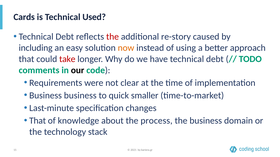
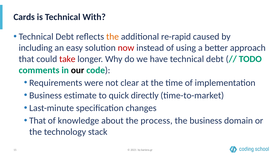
Used: Used -> With (94, 17)
the colour: red -> orange (113, 37)
re-story: re-story -> re-rapid (176, 37)
now colour: orange -> red (126, 48)
Business business: business -> estimate (80, 96)
smaller: smaller -> directly (145, 96)
